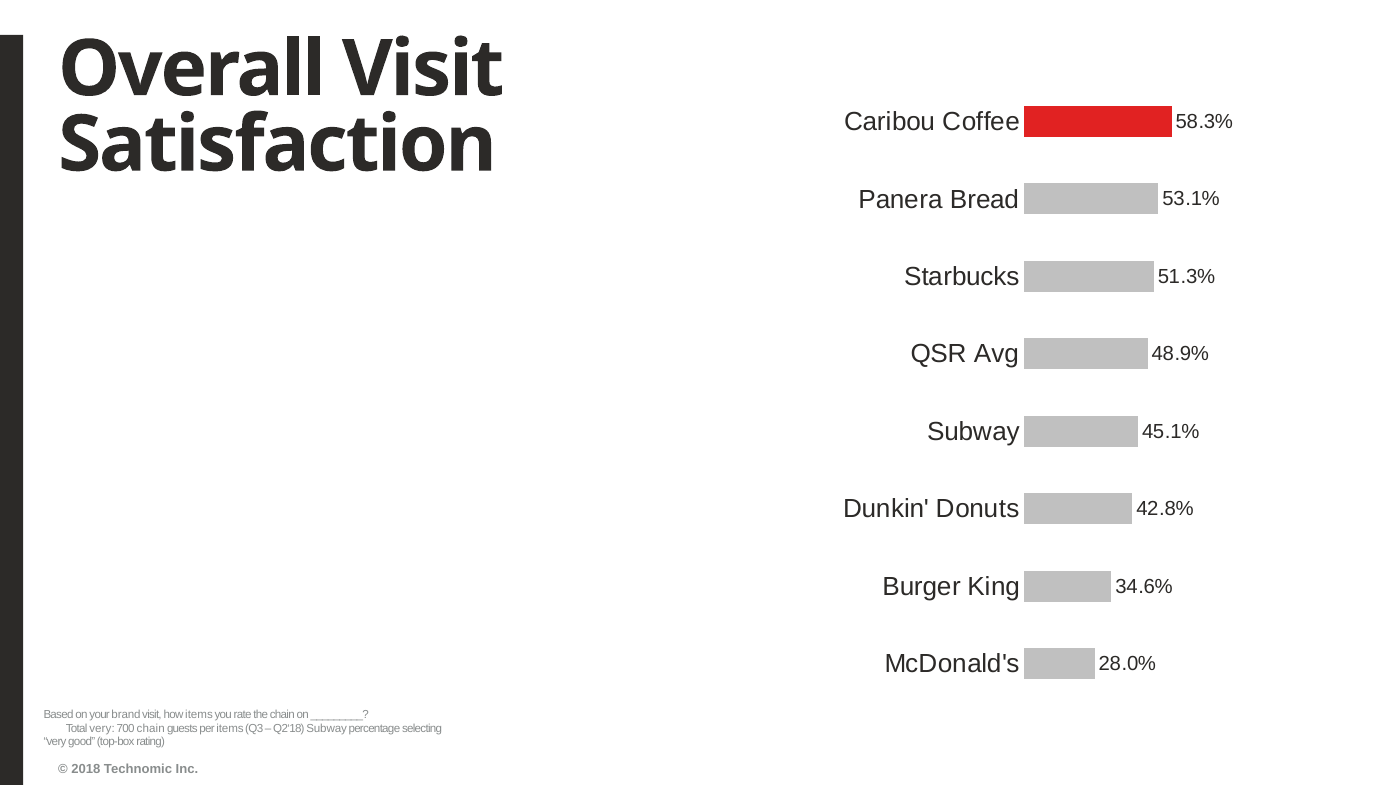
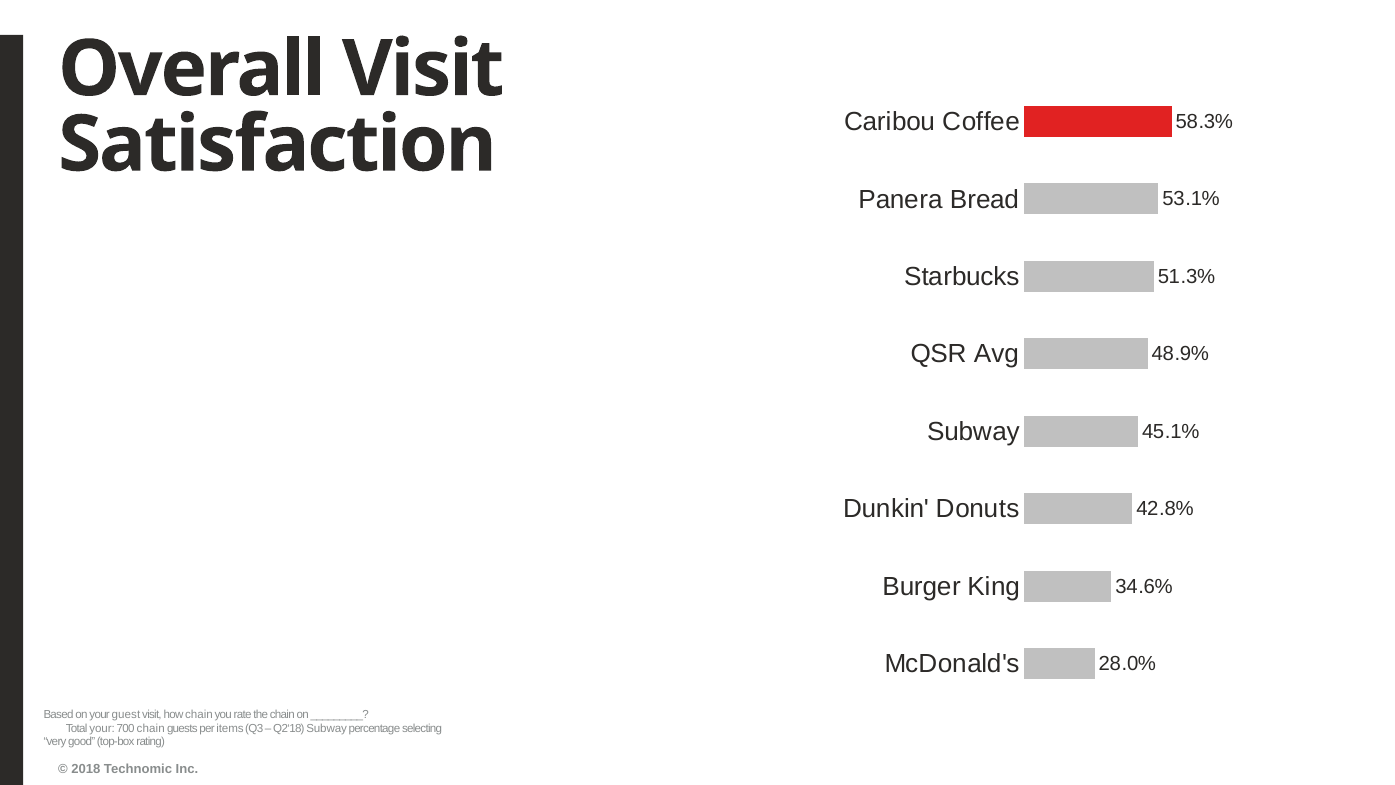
brand: brand -> guest (126, 714)
how items: items -> chain (199, 714)
Total very: very -> your (102, 728)
